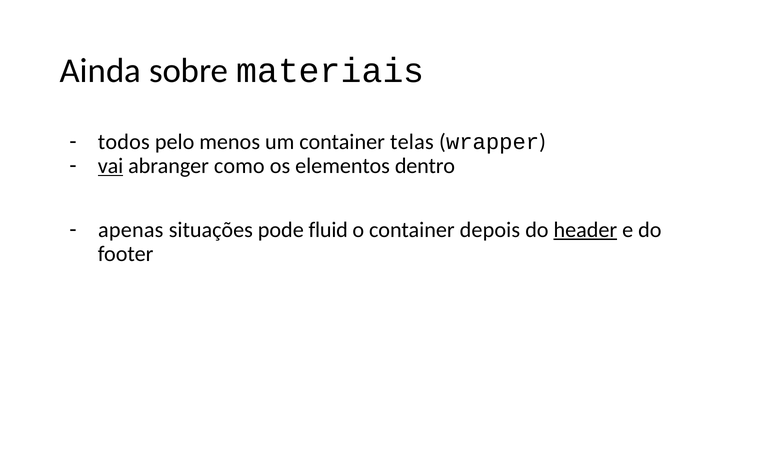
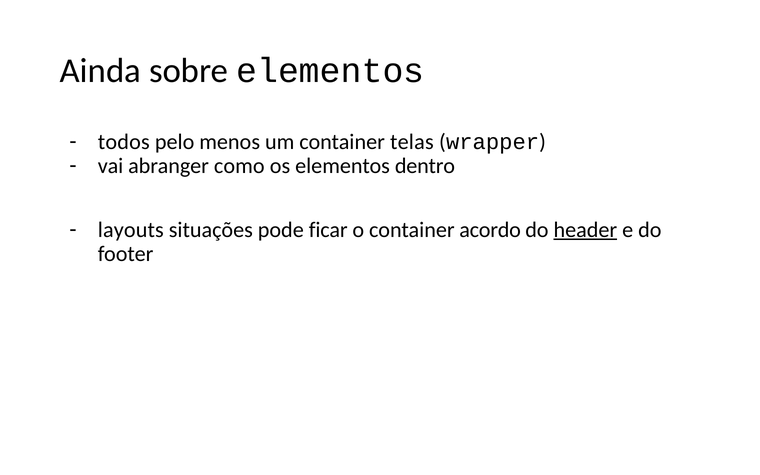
sobre materiais: materiais -> elementos (330, 71)
vai underline: present -> none (111, 166)
apenas: apenas -> layouts (131, 230)
fluid: fluid -> ficar (328, 230)
depois: depois -> acordo (490, 230)
